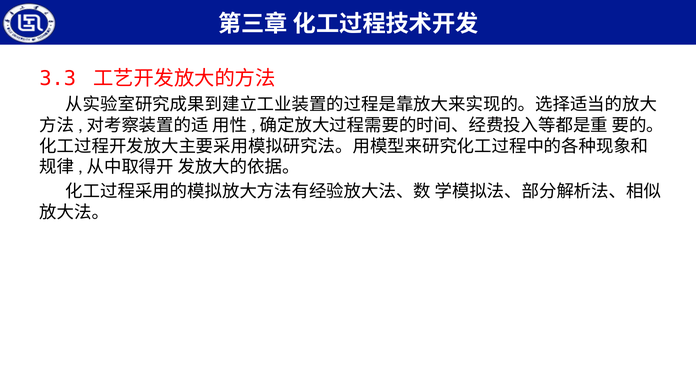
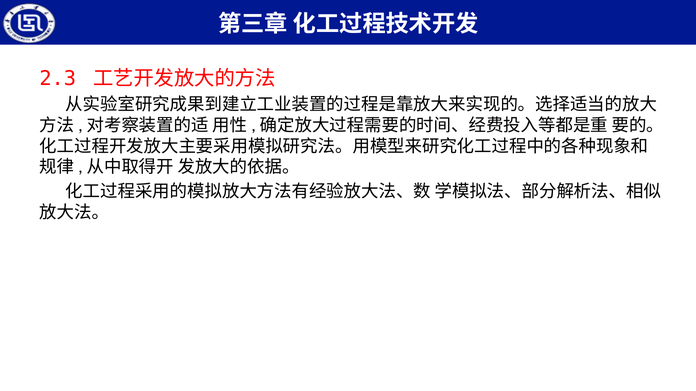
3.3: 3.3 -> 2.3 (58, 79)
